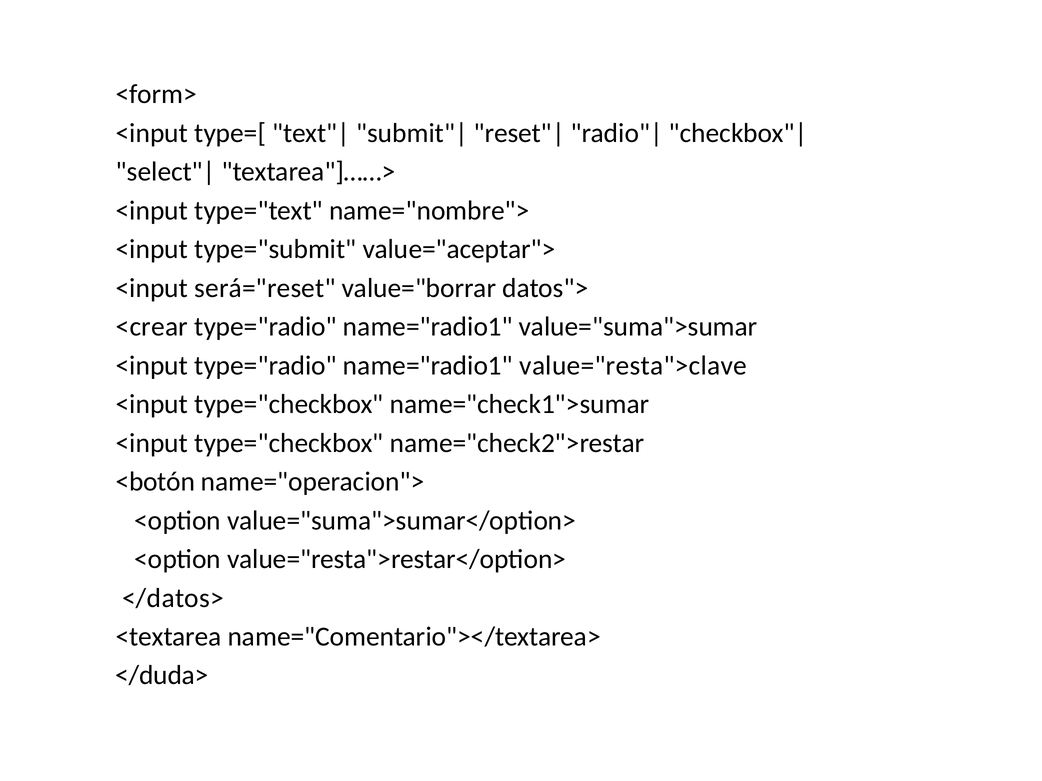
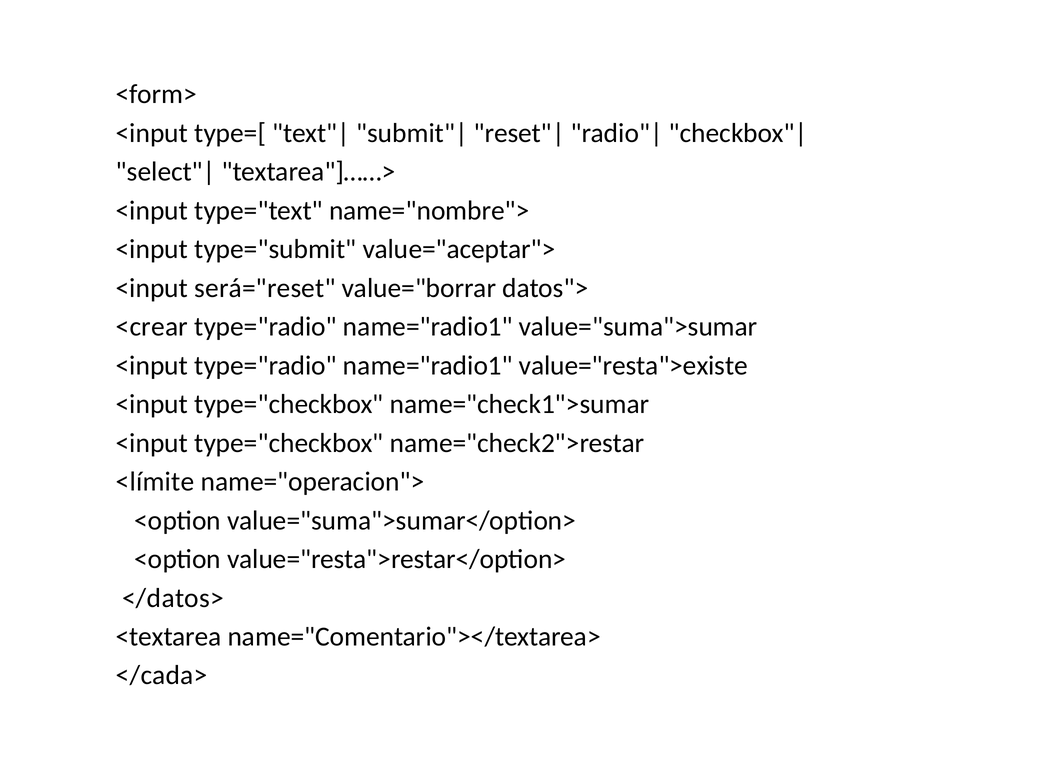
value="resta">clave: value="resta">clave -> value="resta">existe (633, 366)
<botón: <botón -> <límite (155, 482)
</duda>: </duda> -> </cada> (162, 676)
